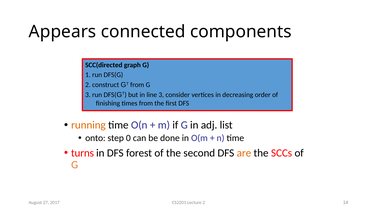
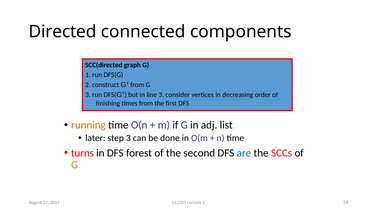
Appears: Appears -> Directed (63, 32)
onto: onto -> later (95, 138)
step 0: 0 -> 3 (128, 138)
are colour: orange -> blue (244, 153)
